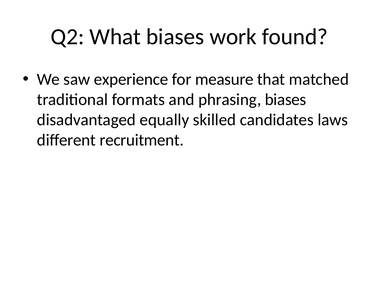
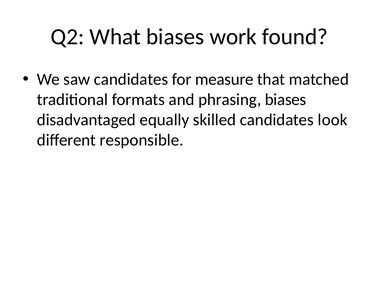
saw experience: experience -> candidates (131, 80)
laws: laws -> look (333, 120)
recruitment: recruitment -> responsible (142, 140)
